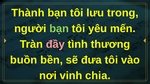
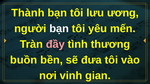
trong: trong -> ương (123, 13)
bạn colour: light green -> white (59, 29)
chia: chia -> gian (98, 76)
